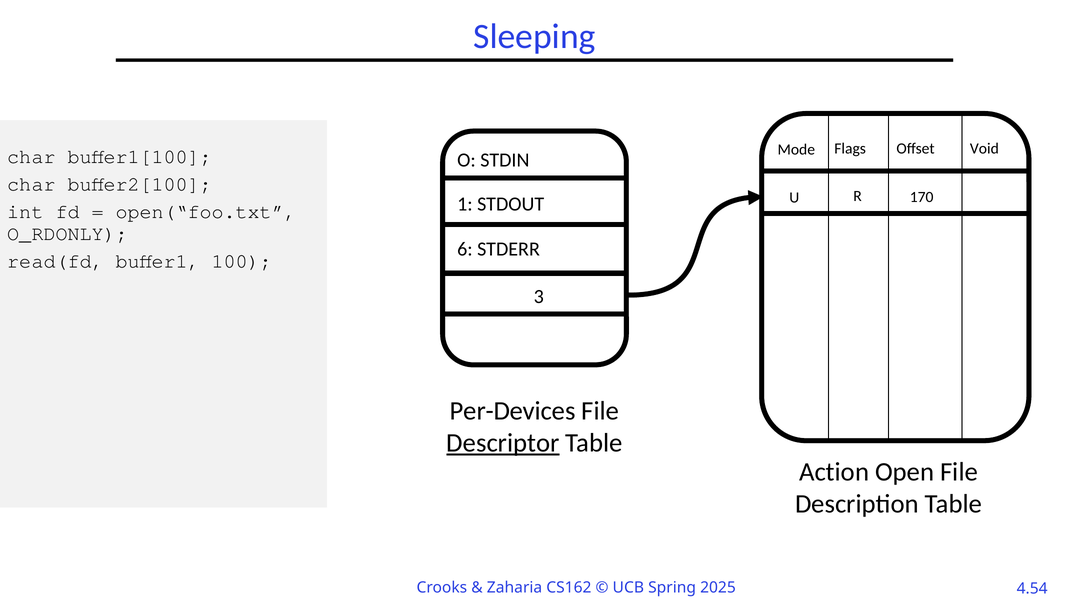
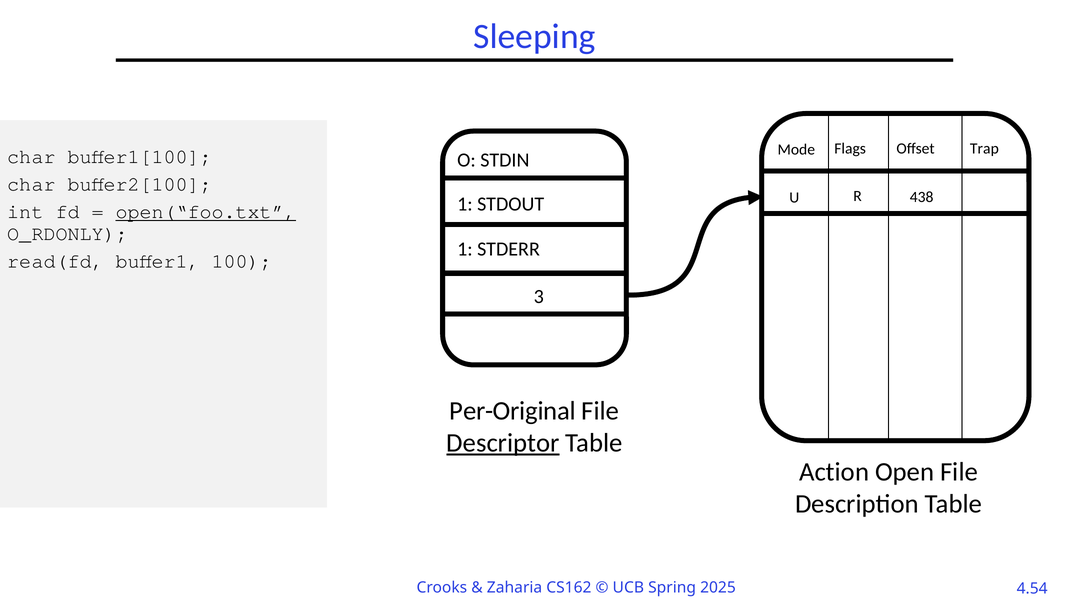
Void: Void -> Trap (984, 149)
170: 170 -> 438 (922, 197)
open(“foo.txt underline: none -> present (206, 212)
6: 6 -> 1 (465, 249)
Per-Devices: Per-Devices -> Per-Original (513, 411)
